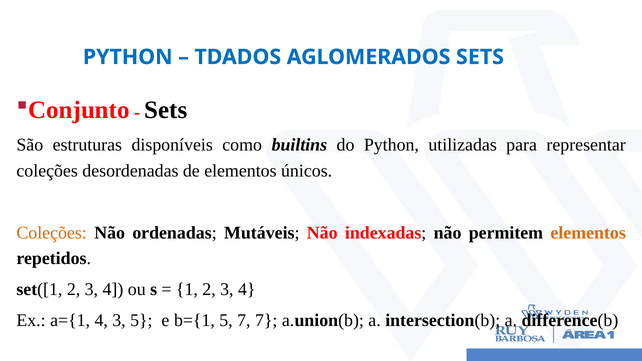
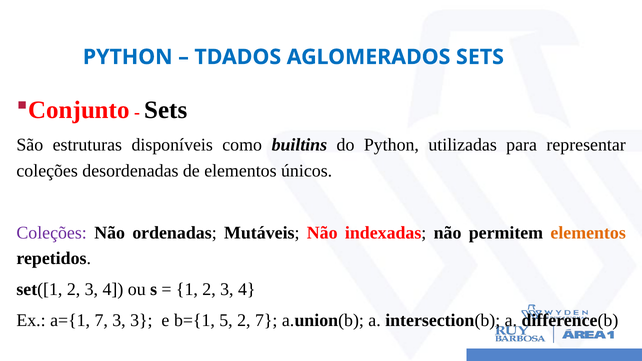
Coleções colour: orange -> purple (52, 233)
a={1 4: 4 -> 7 (101, 321)
3 5: 5 -> 3 (141, 321)
5 7: 7 -> 2 (244, 321)
